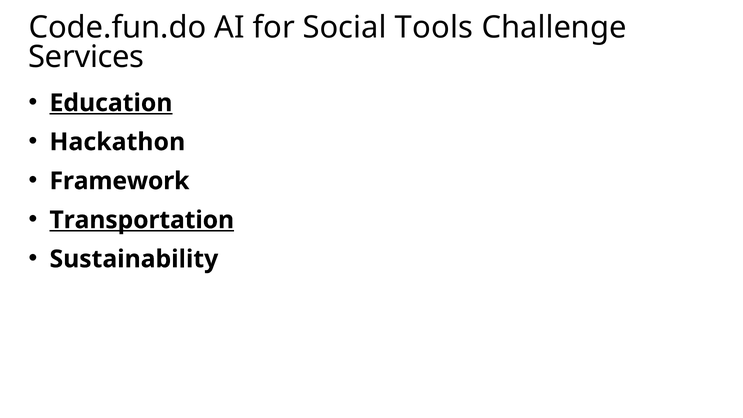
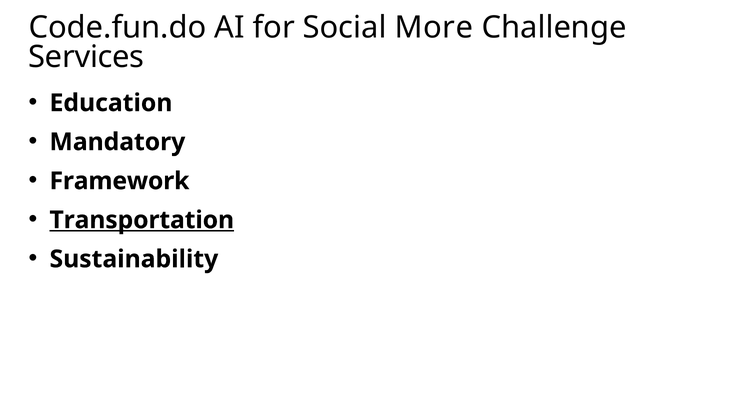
Tools: Tools -> More (434, 27)
Education underline: present -> none (111, 103)
Hackathon: Hackathon -> Mandatory (117, 142)
